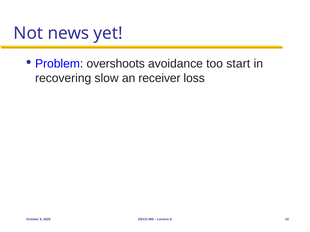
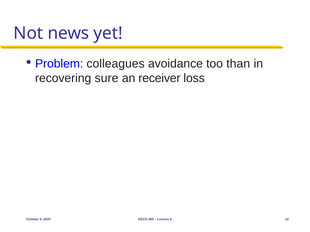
overshoots: overshoots -> colleagues (116, 64)
start: start -> than (238, 64)
slow: slow -> sure (107, 78)
